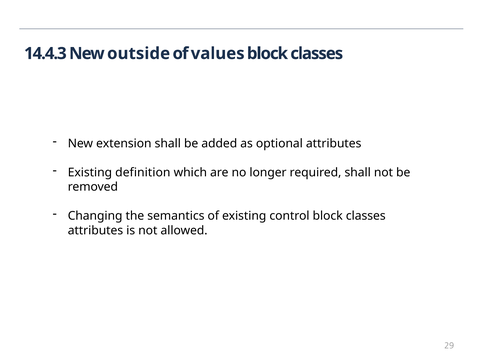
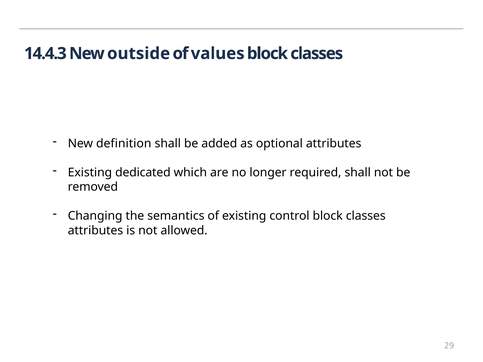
extension: extension -> definition (124, 144)
definition: definition -> dedicated (143, 173)
